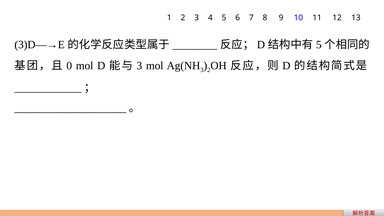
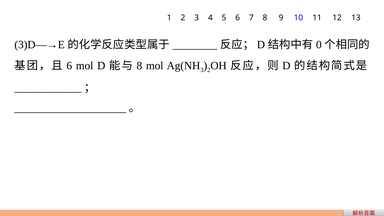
5: 5 -> 0 (319, 45)
0: 0 -> 6 (69, 66)
3: 3 -> 8 (139, 66)
